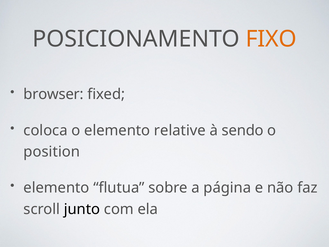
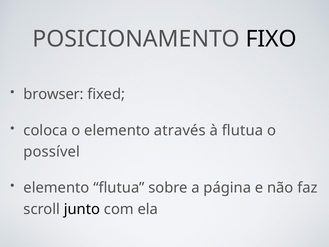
FIXO colour: orange -> black (271, 39)
relative: relative -> através (180, 130)
à sendo: sendo -> flutua (243, 130)
position: position -> possível (52, 152)
